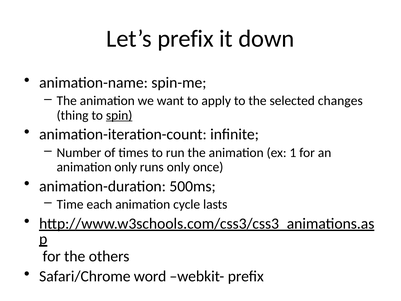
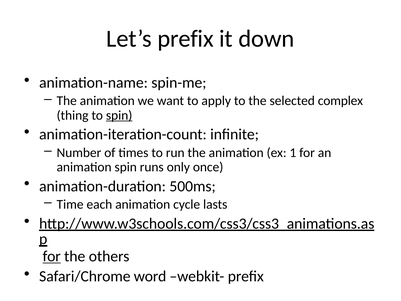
changes: changes -> complex (340, 101)
animation only: only -> spin (126, 167)
for underline: none -> present (52, 256)
